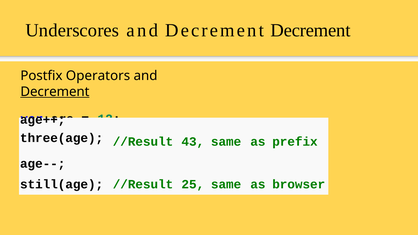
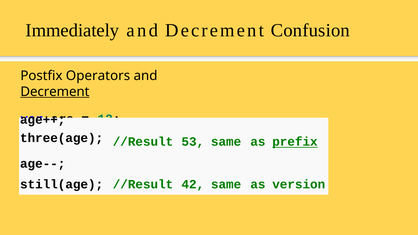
Underscores: Underscores -> Immediately (72, 30)
Decrement Decrement: Decrement -> Confusion (310, 30)
43: 43 -> 53 (193, 142)
prefix underline: none -> present (295, 142)
25: 25 -> 42 (193, 185)
browser: browser -> version (299, 185)
